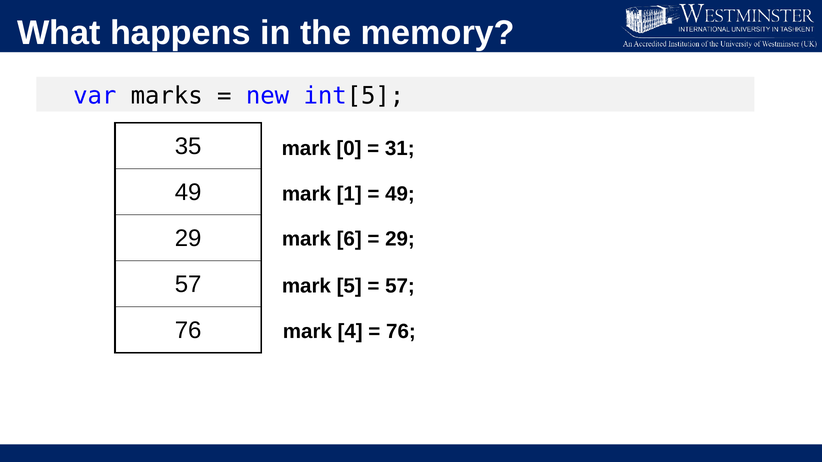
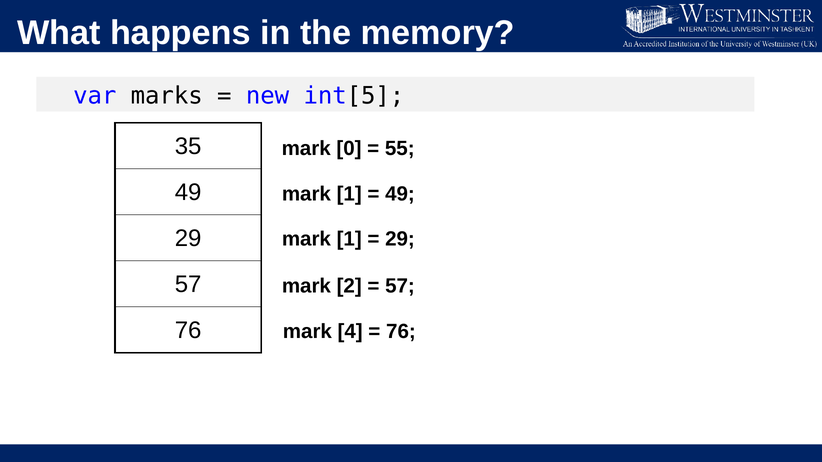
31: 31 -> 55 (400, 149)
6: 6 -> 1 (349, 239)
5: 5 -> 2 (349, 286)
